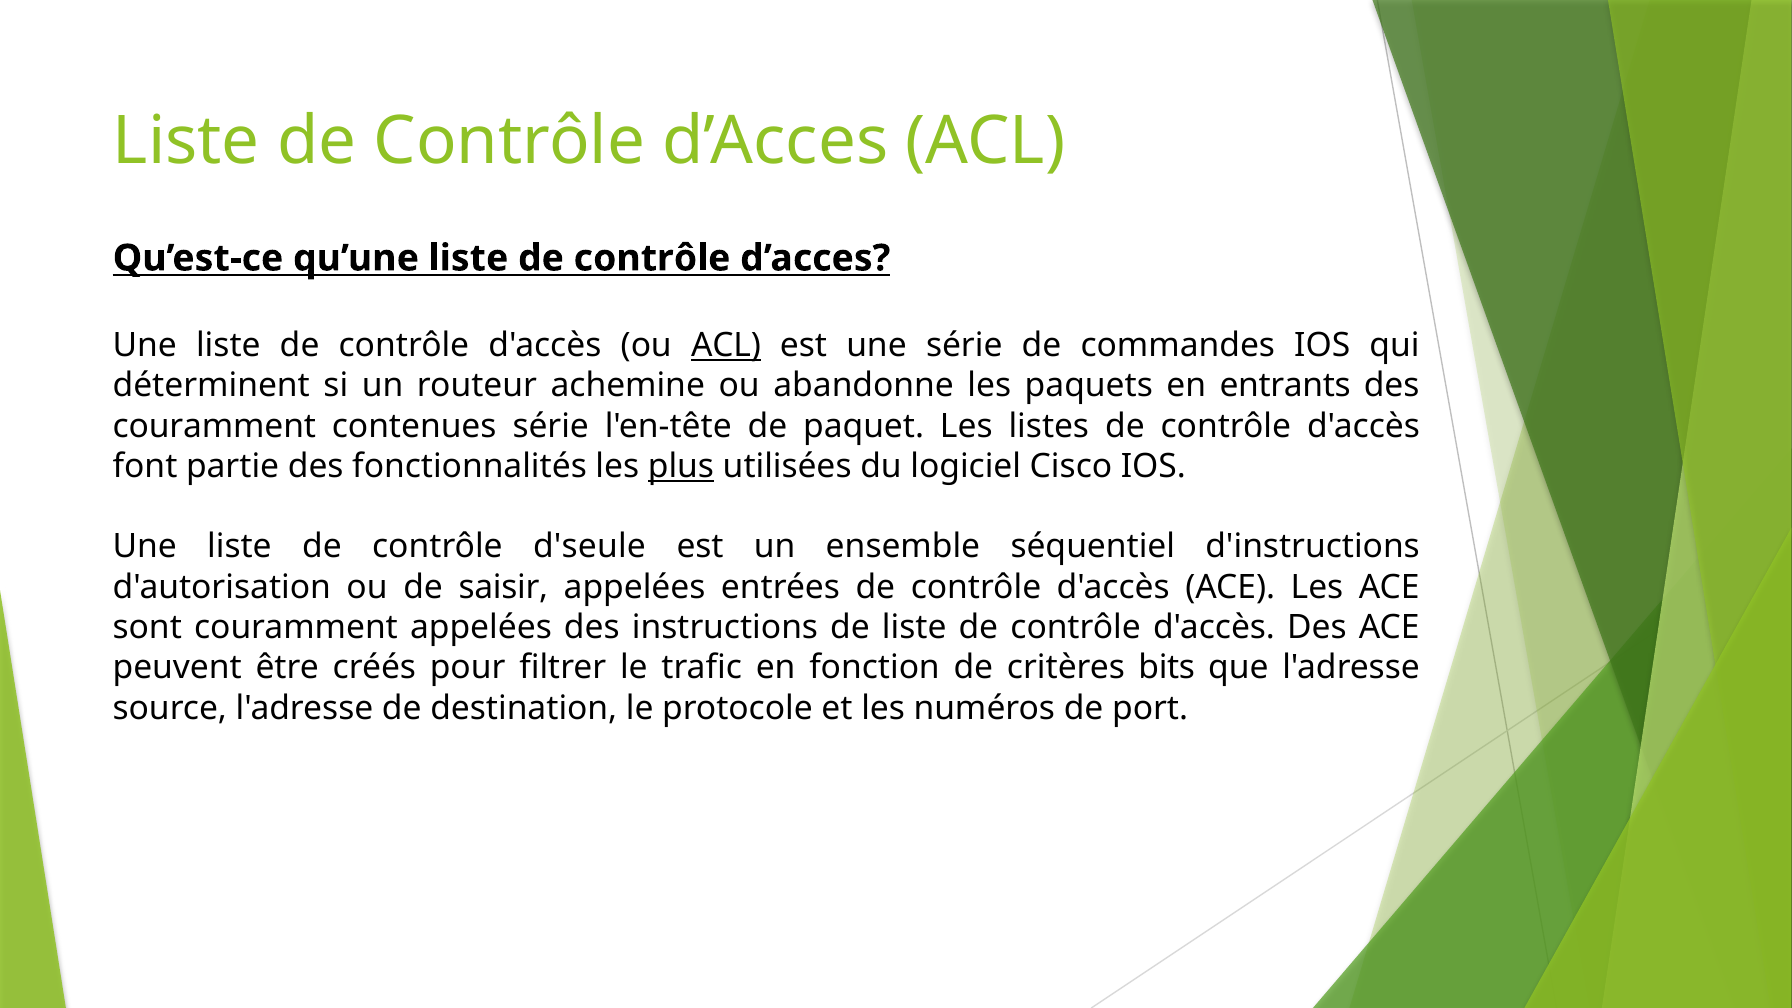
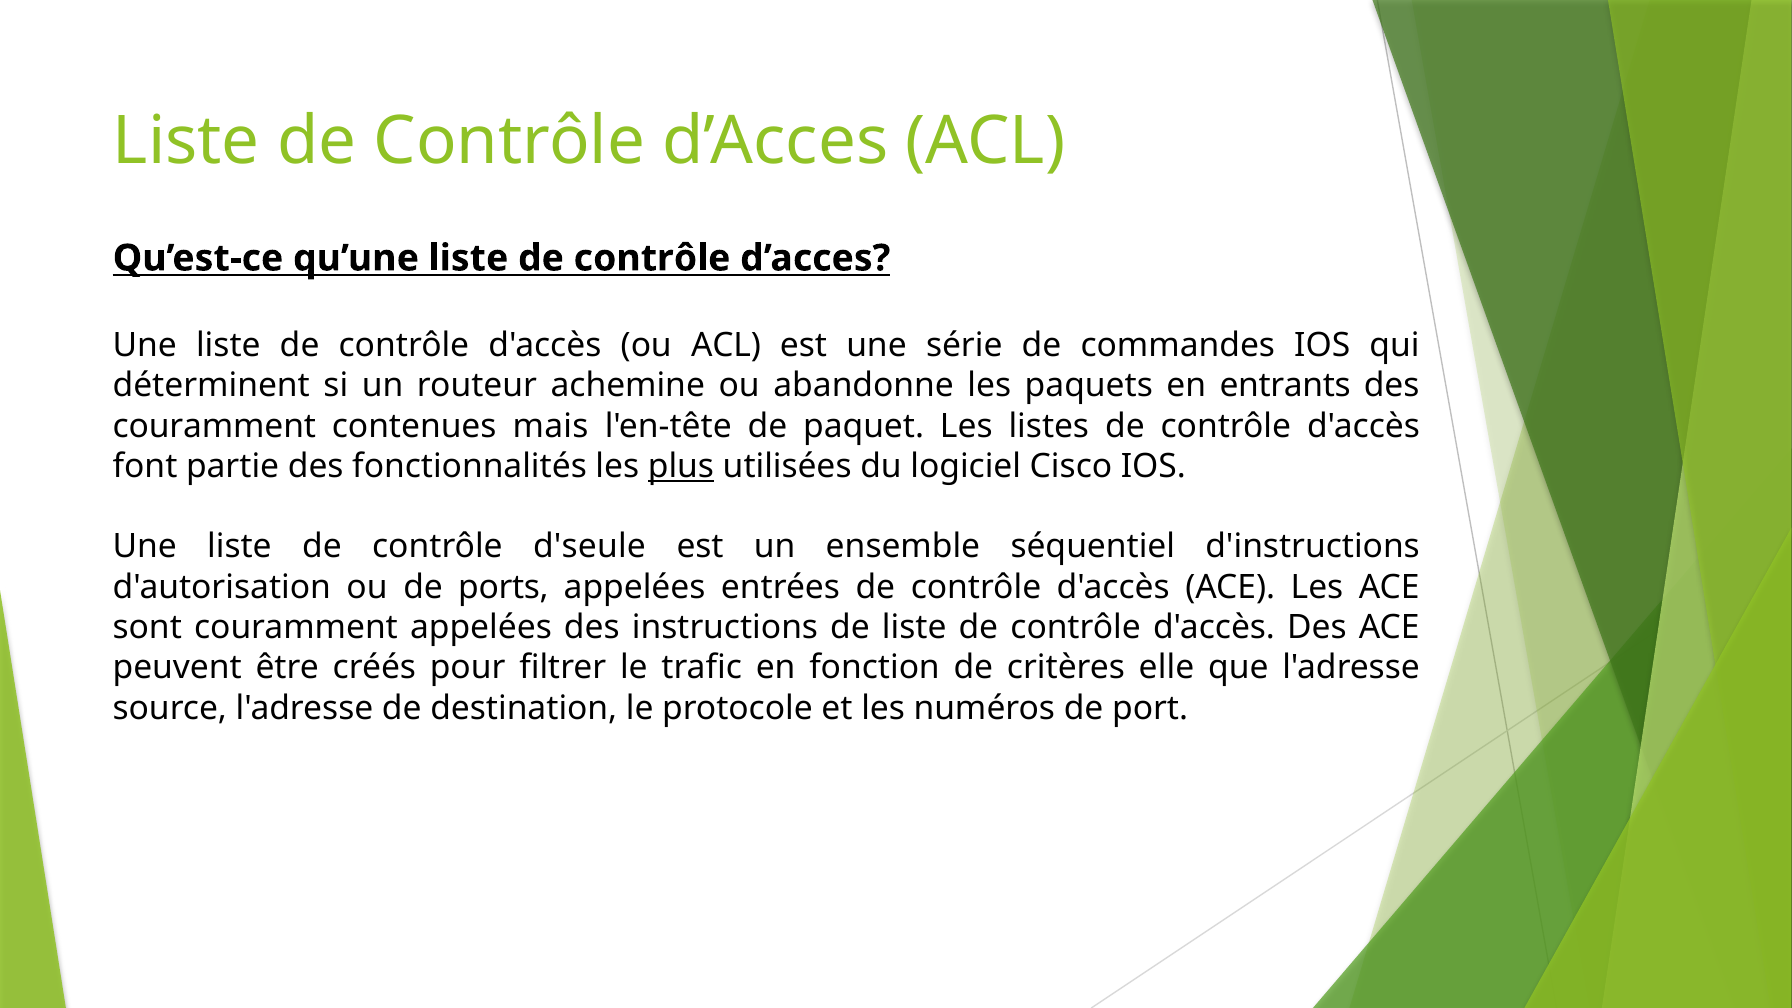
ACL underline: present -> none (726, 345)
contenues série: série -> mais (551, 426)
saisir: saisir -> ports (503, 587)
bits: bits -> elle (1166, 668)
